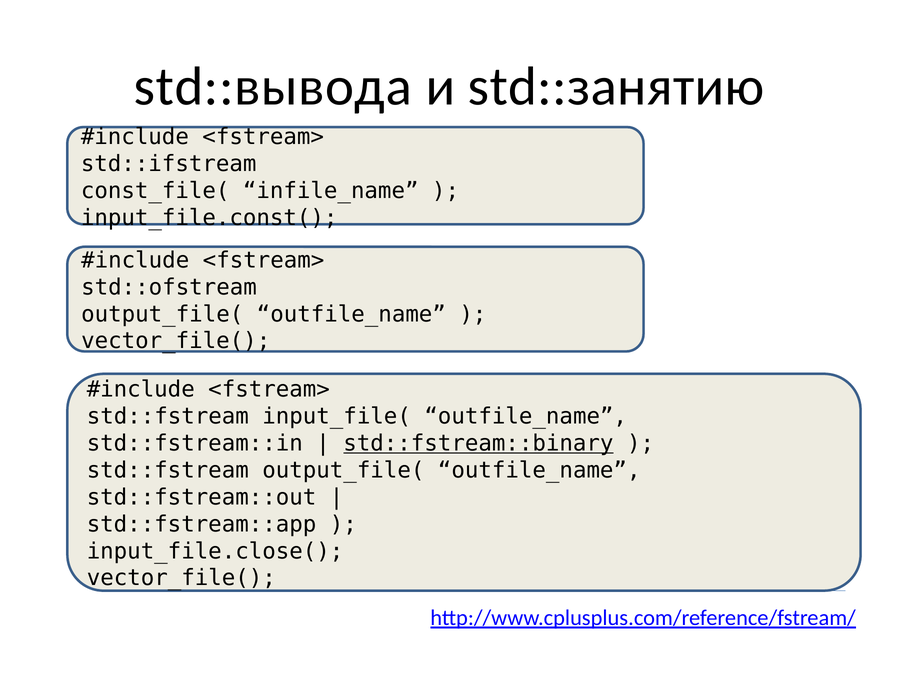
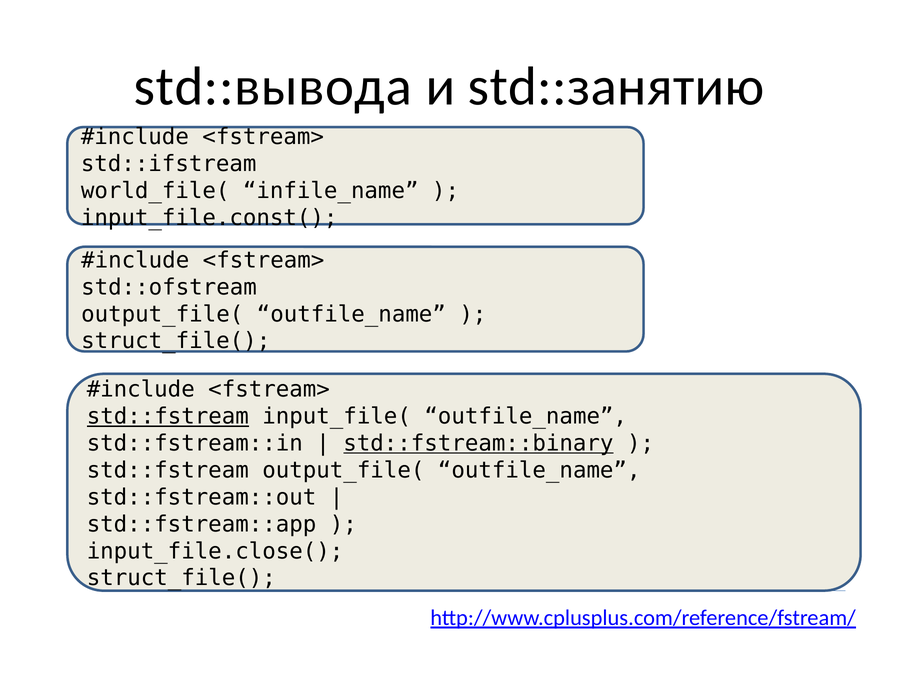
const_file(: const_file( -> world_file( (155, 191)
vector_file(: vector_file( -> struct_file( (176, 341)
std::fstream underline: none -> present (168, 417)
vector_file(: vector_file( -> struct_file( (181, 578)
